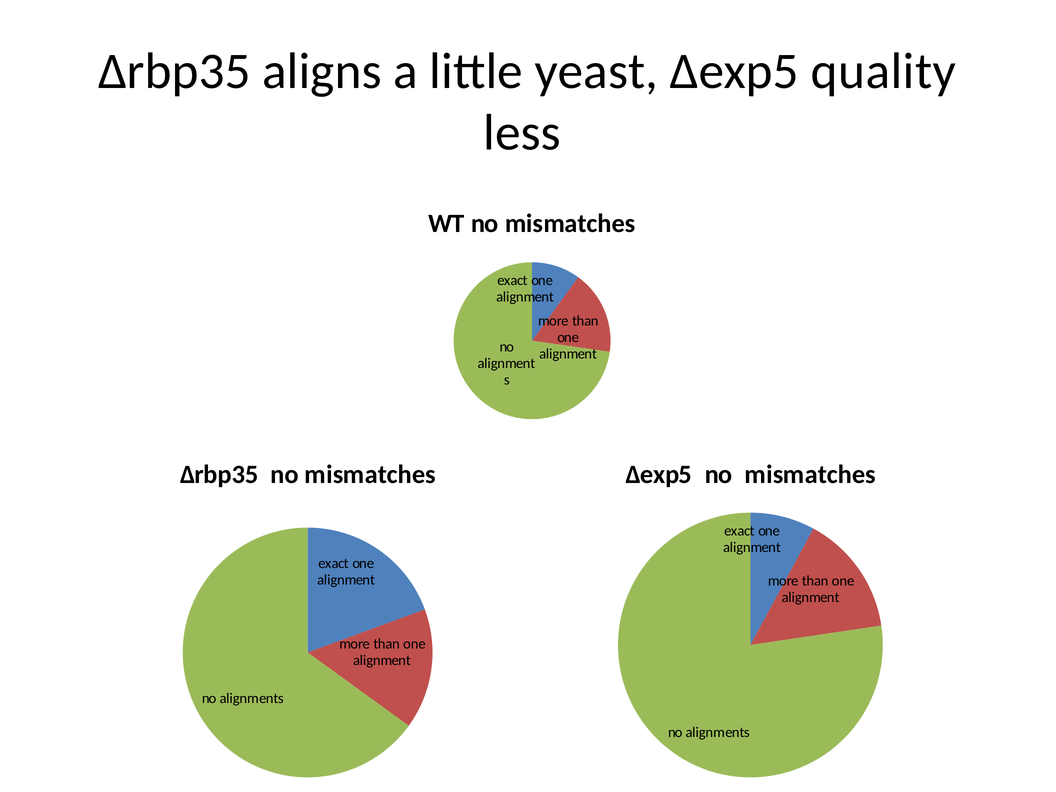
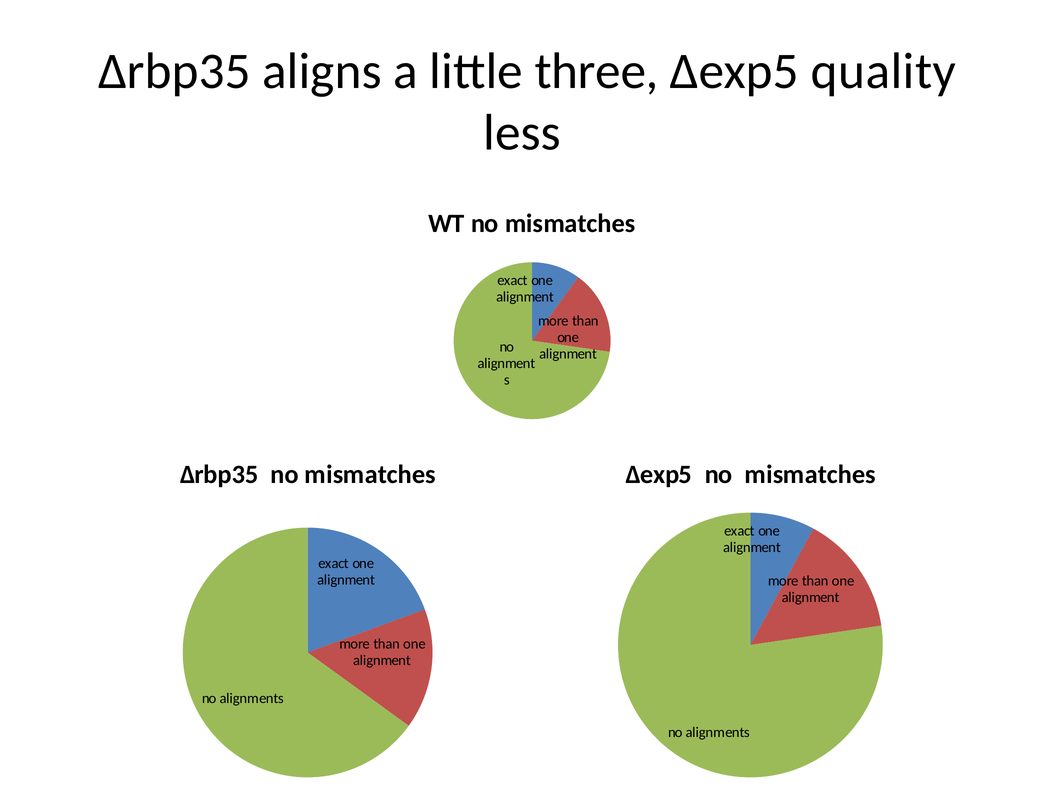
yeast: yeast -> three (597, 71)
